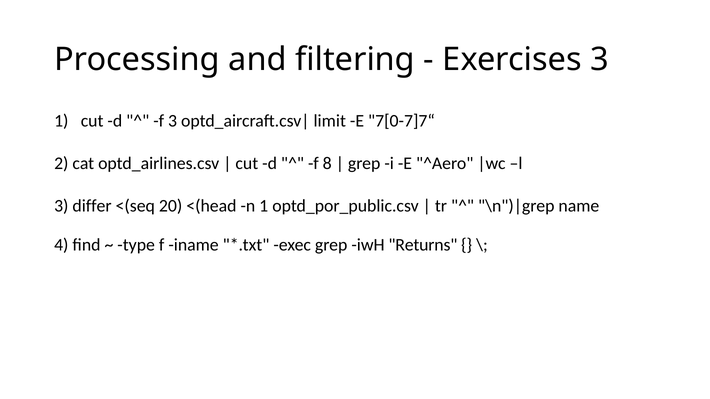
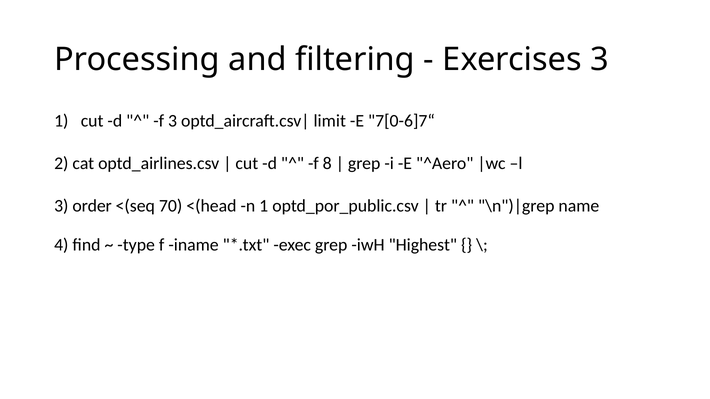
7[0-7]7“: 7[0-7]7“ -> 7[0-6]7“ (401, 121)
differ: differ -> order (92, 206)
20: 20 -> 70 (171, 206)
Returns: Returns -> Highest (423, 245)
